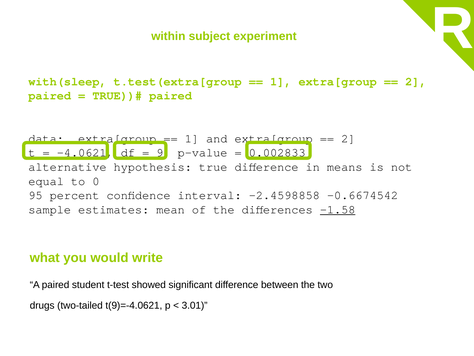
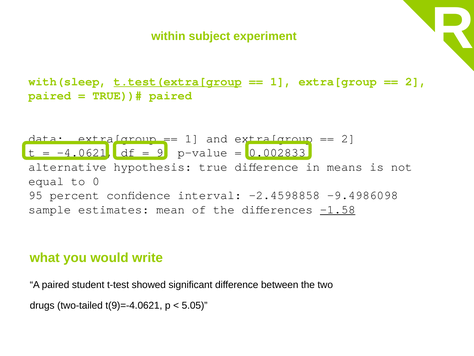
t.test(extra[group underline: none -> present (178, 81)
-0.6674542: -0.6674542 -> -9.4986098 (363, 195)
3.01: 3.01 -> 5.05 (195, 305)
